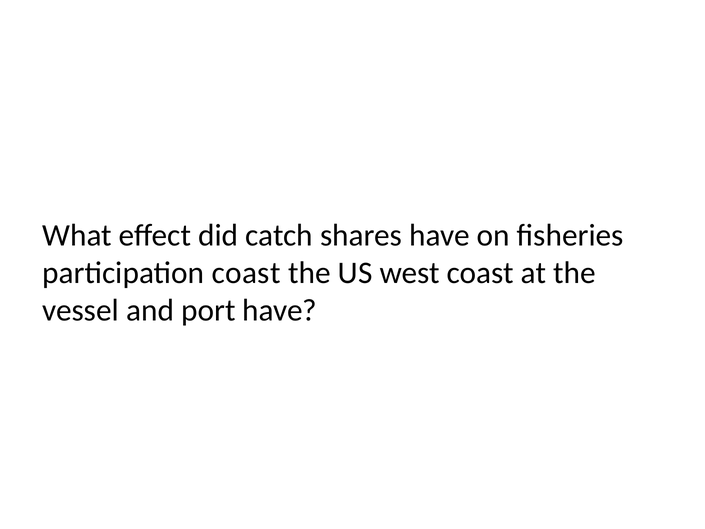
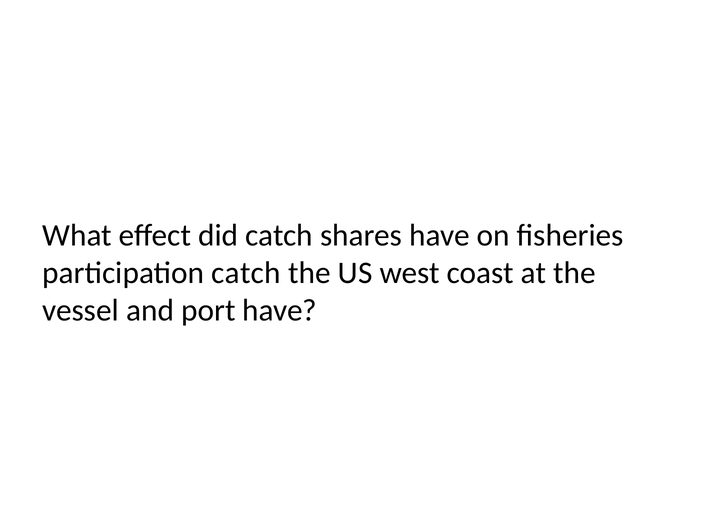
participation coast: coast -> catch (246, 273)
